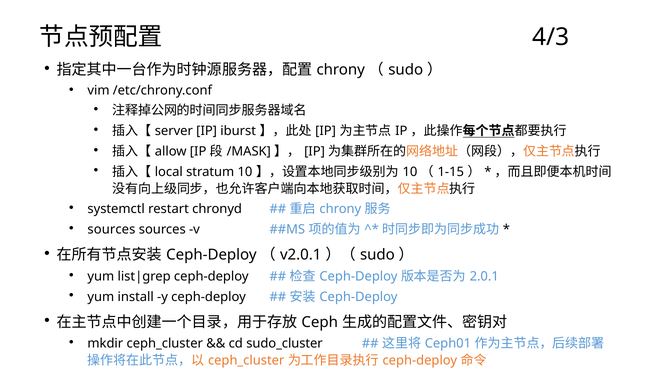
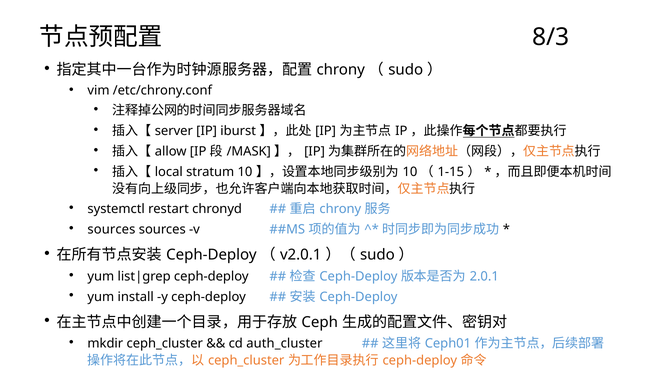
4/3: 4/3 -> 8/3 (551, 37)
sudo_cluster: sudo_cluster -> auth_cluster (284, 343)
